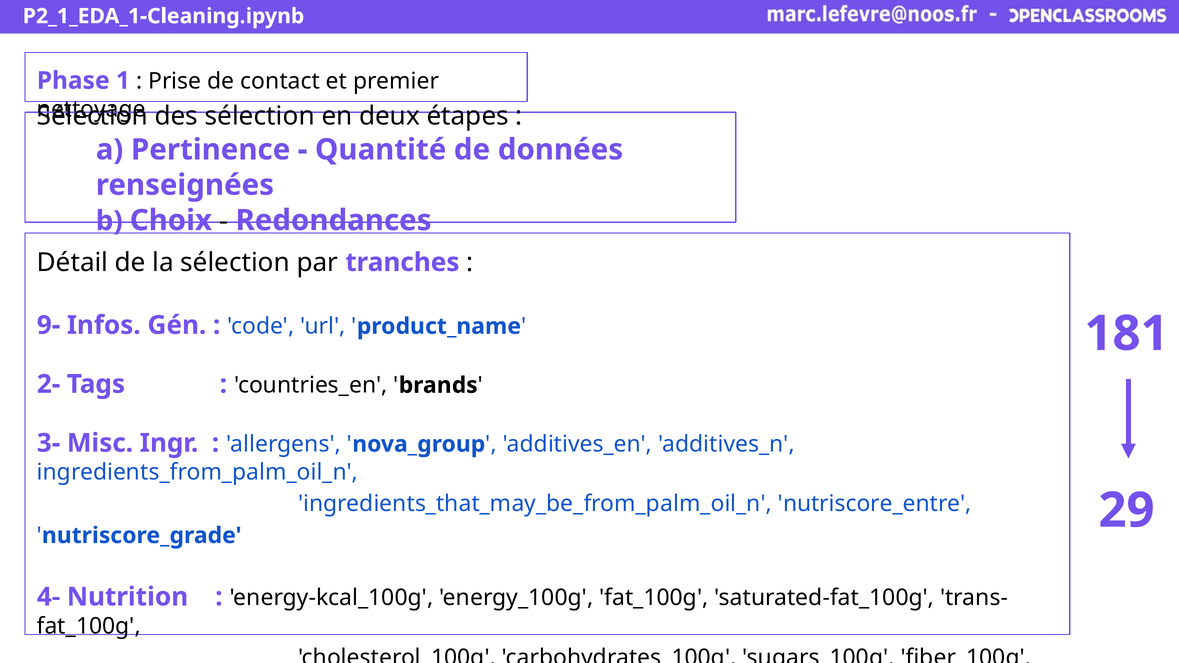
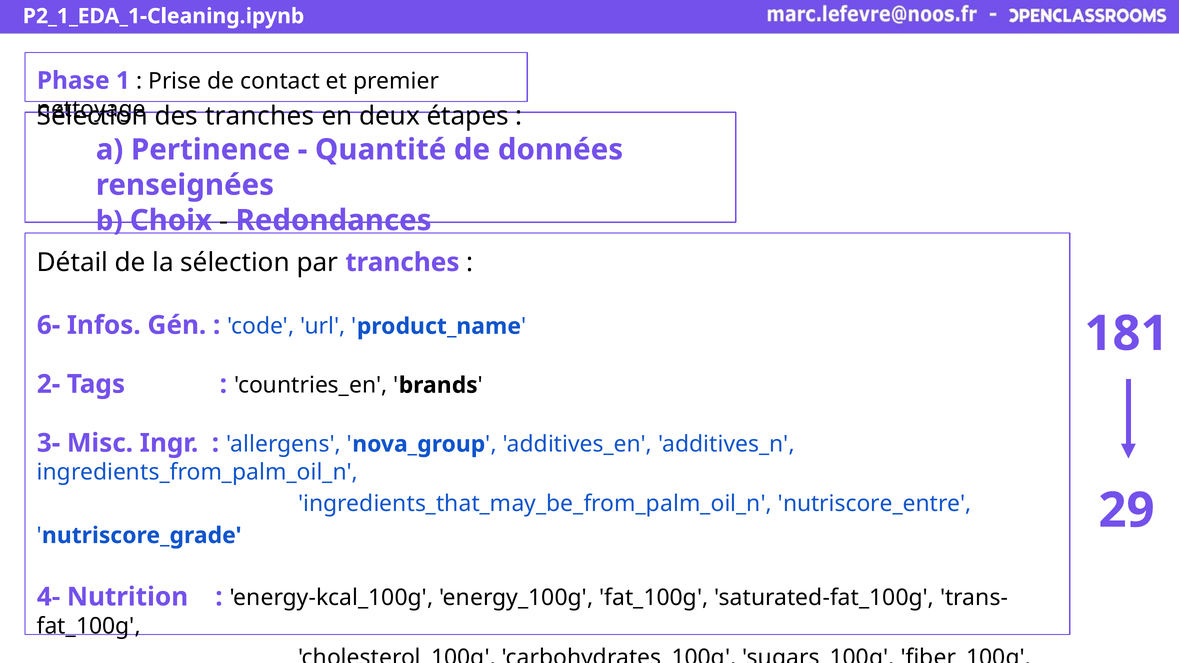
des sélection: sélection -> tranches (260, 116)
9-: 9- -> 6- (48, 325)
